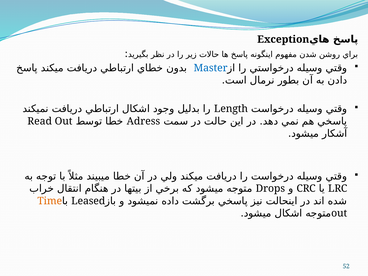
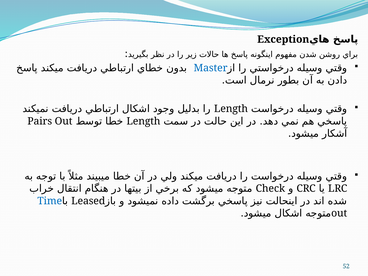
Read: Read -> Pairs (40, 121)
Adress: Adress -> Length (143, 121)
Drops: Drops -> Check (270, 189)
Time colour: orange -> blue (50, 201)
